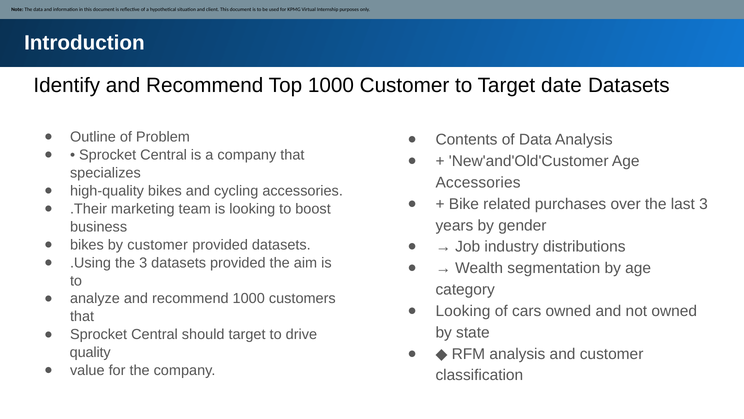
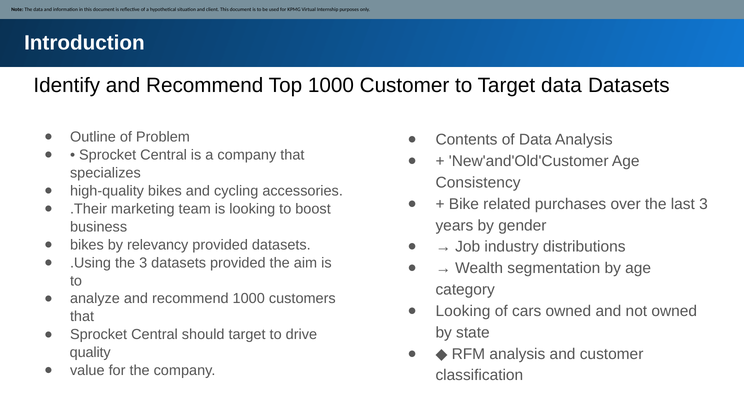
Target date: date -> data (561, 85)
Accessories: Accessories -> Consistency (478, 182)
by customer: customer -> relevancy (158, 244)
